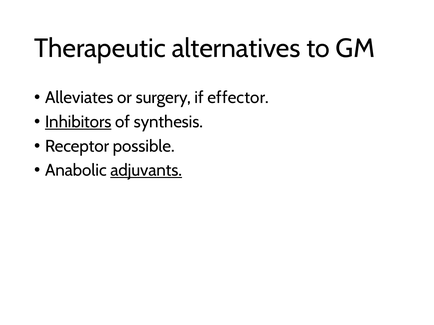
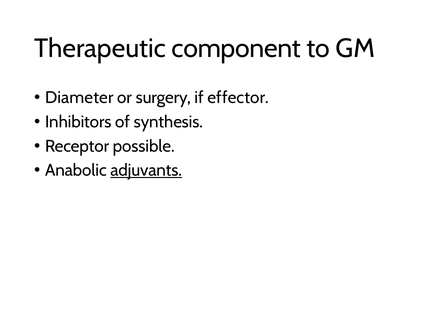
alternatives: alternatives -> component (236, 49)
Alleviates: Alleviates -> Diameter (79, 98)
Inhibitors underline: present -> none (78, 122)
